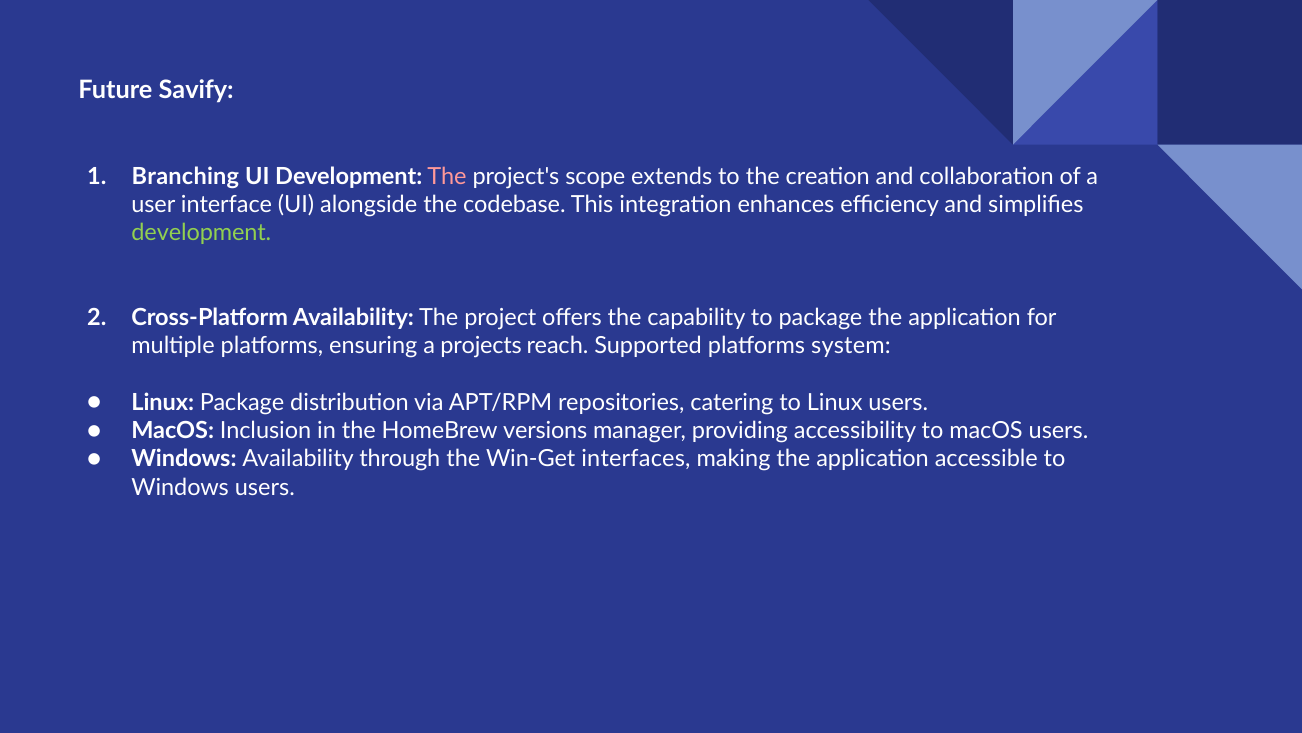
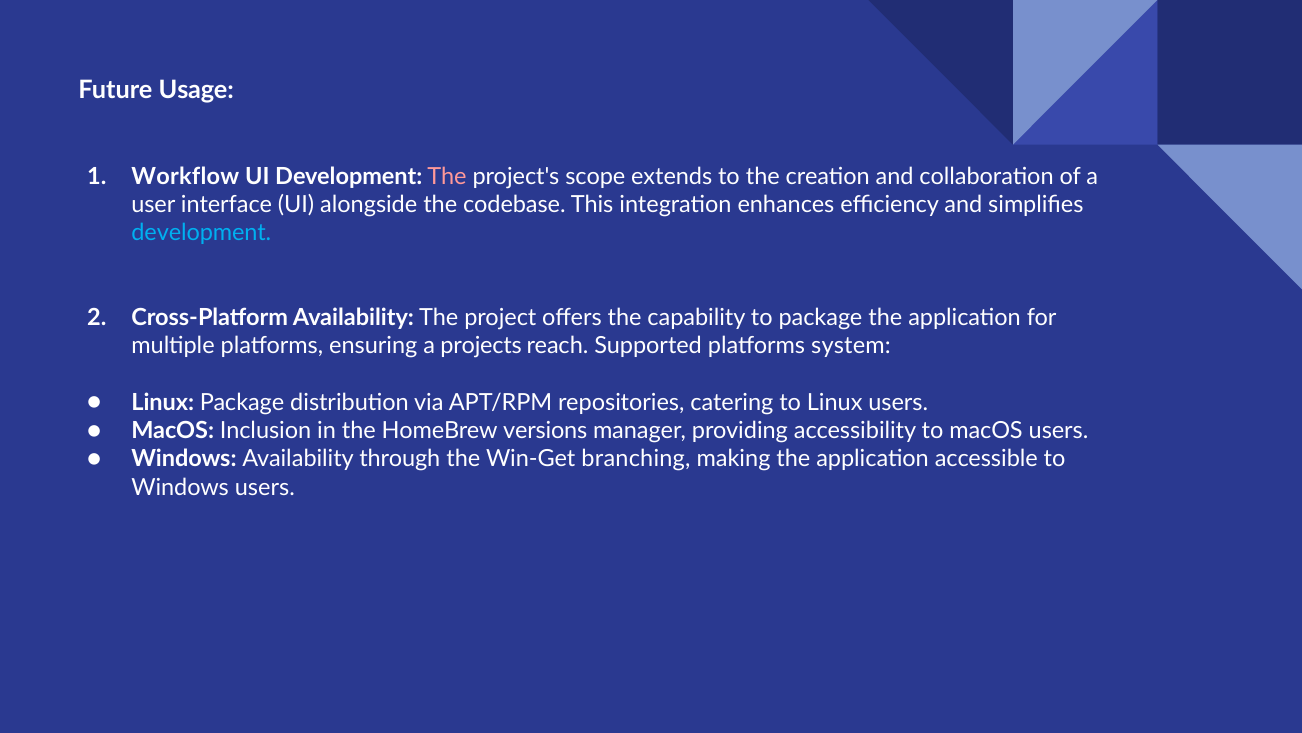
Savify: Savify -> Usage (196, 90)
Branching: Branching -> Workflow (185, 176)
development colour: light green -> light blue (201, 233)
interfaces: interfaces -> branching (636, 459)
